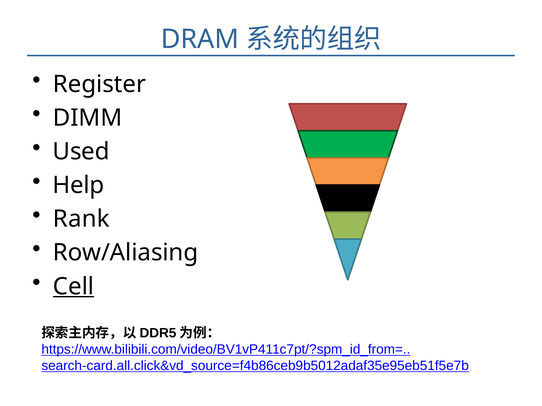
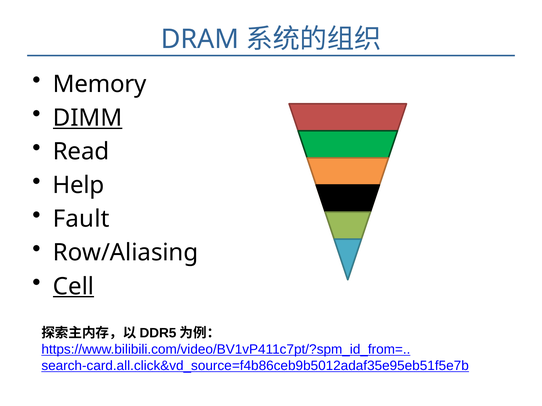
Register: Register -> Memory (100, 84)
DIMM underline: none -> present (88, 118)
Used: Used -> Read (81, 152)
Rank: Rank -> Fault (81, 219)
